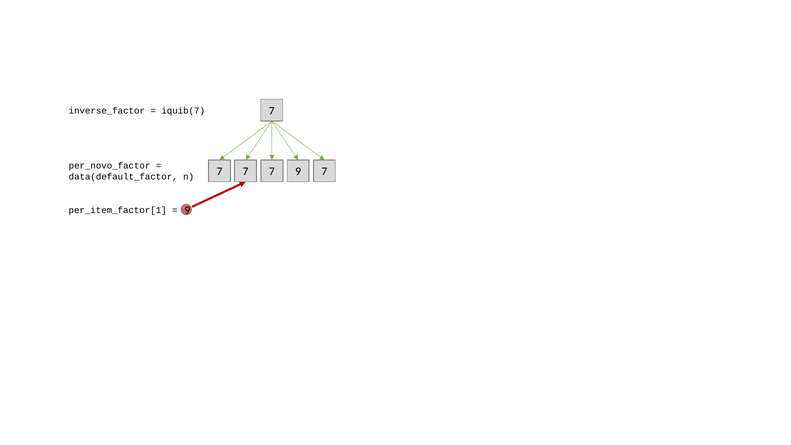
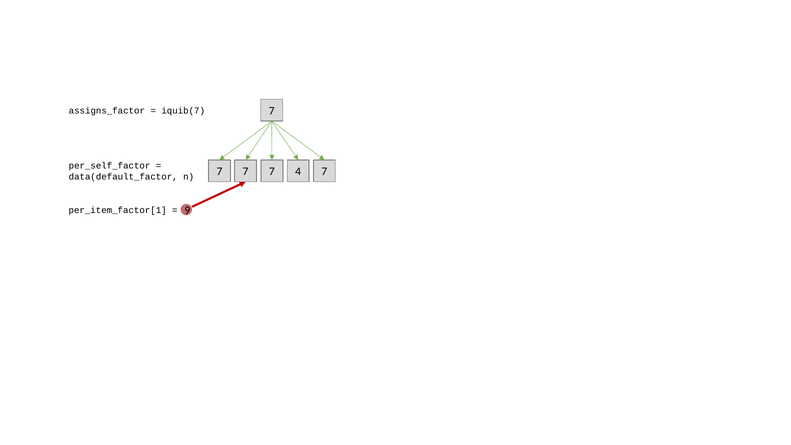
inverse_factor: inverse_factor -> assigns_factor (107, 111)
per_novo_factor: per_novo_factor -> per_self_factor (110, 166)
9: 9 -> 4 (298, 172)
